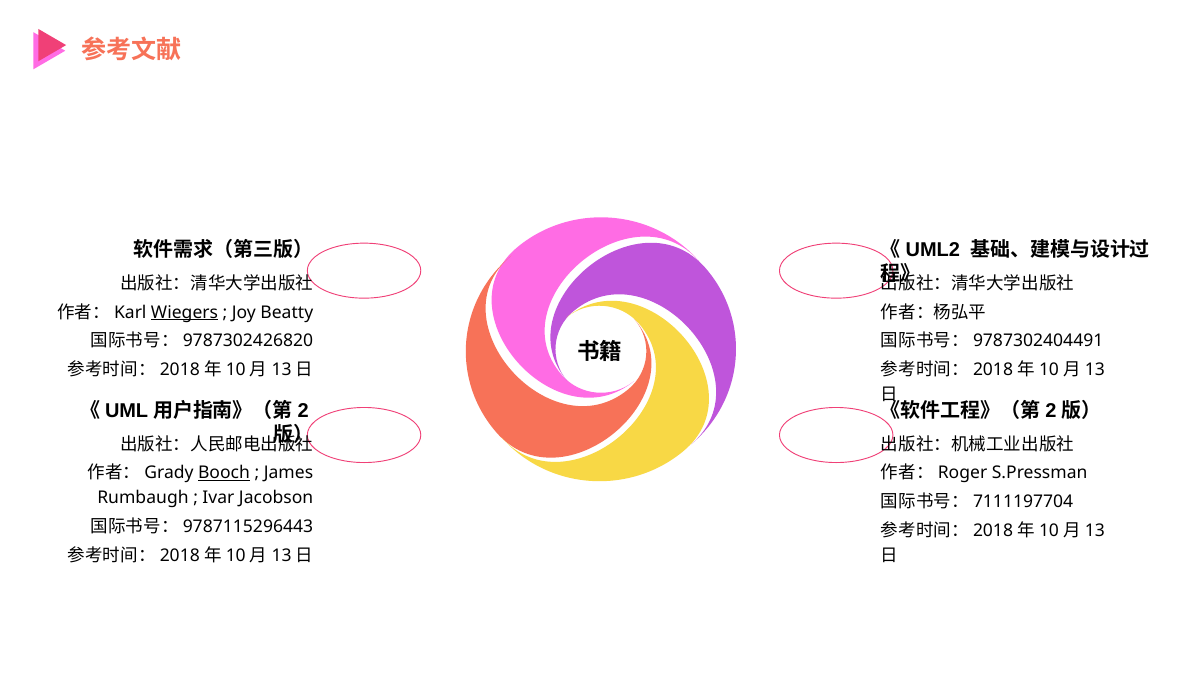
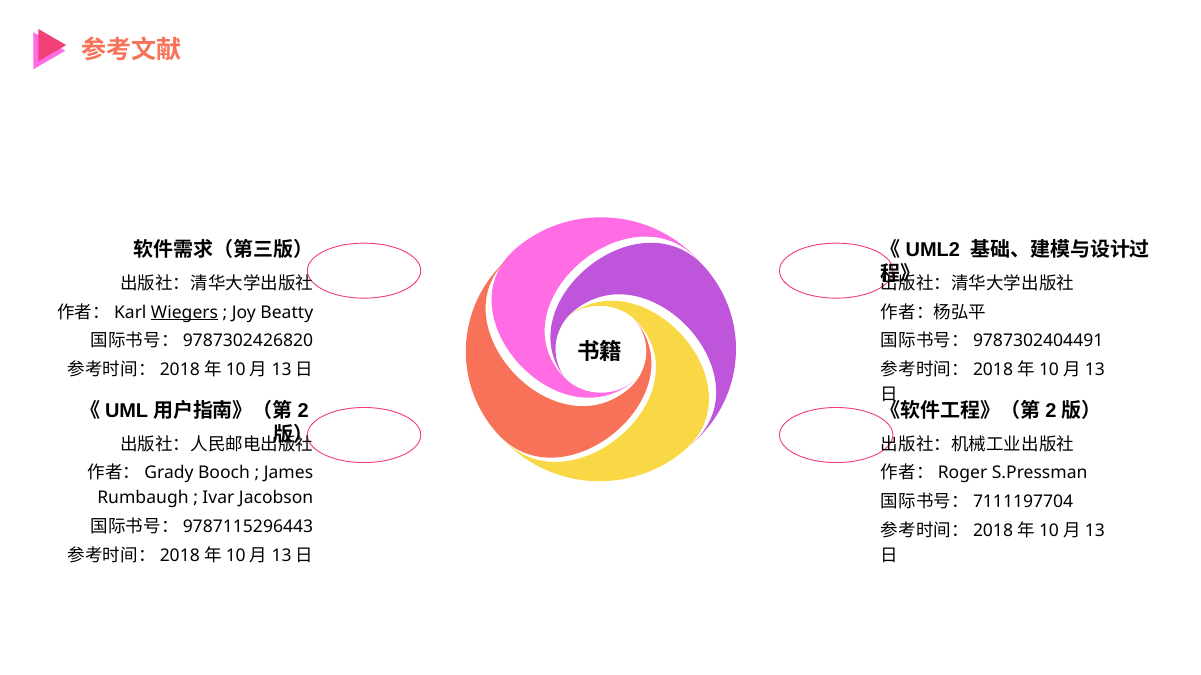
Booch underline: present -> none (224, 473)
